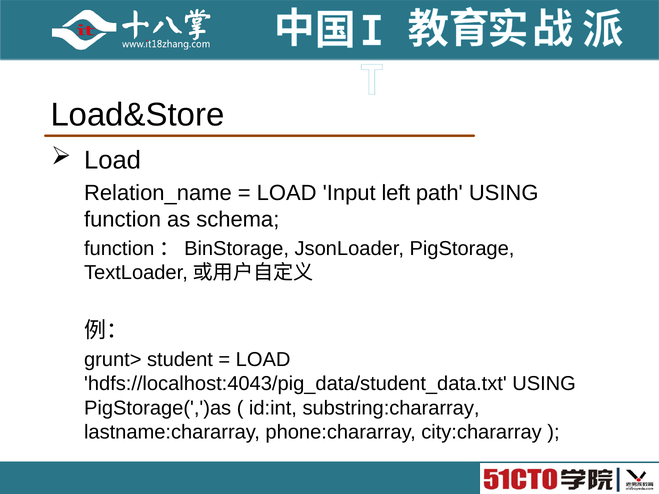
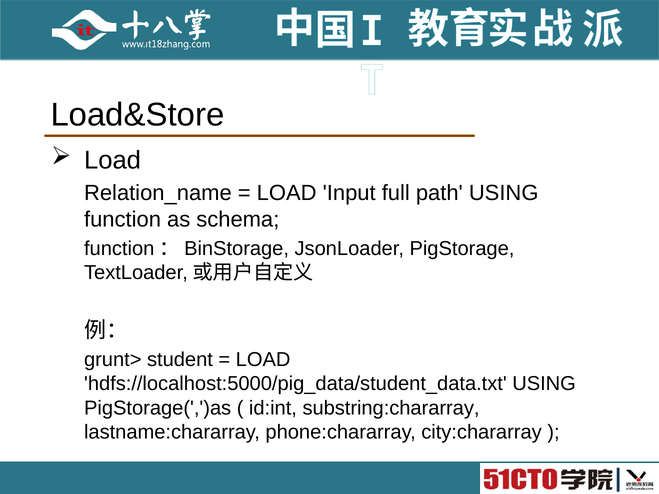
left: left -> full (396, 193)
hdfs://localhost:4043/pig_data/student_data.txt: hdfs://localhost:4043/pig_data/student_data.txt -> hdfs://localhost:5000/pig_data/student_data.txt (295, 384)
